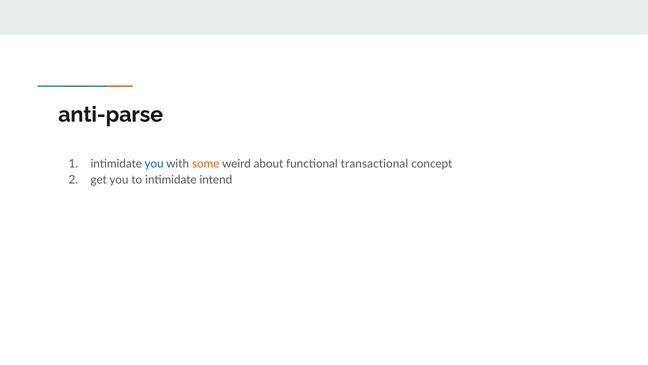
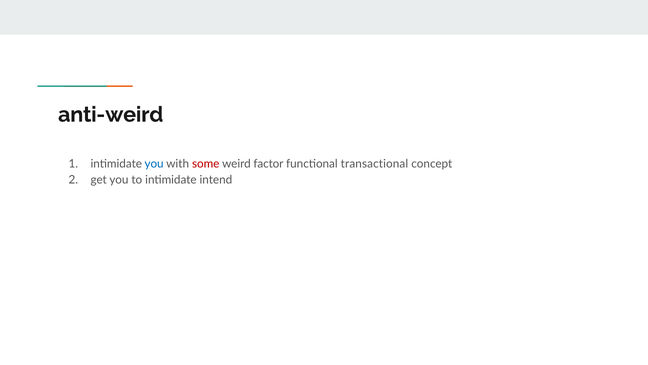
anti-parse: anti-parse -> anti-weird (111, 114)
some colour: orange -> red (206, 164)
about: about -> factor (268, 164)
